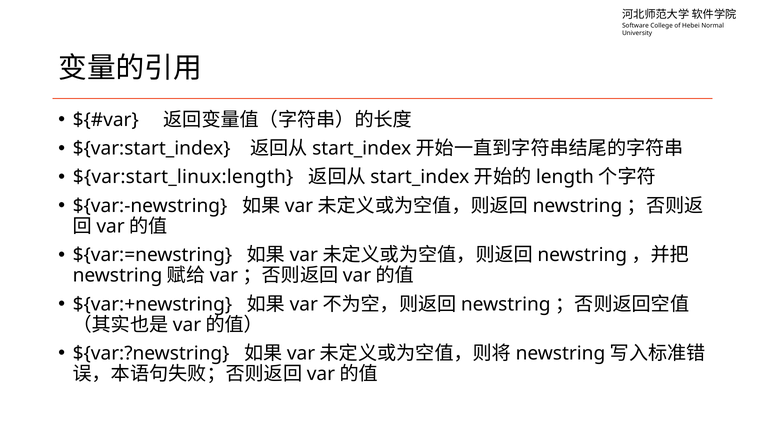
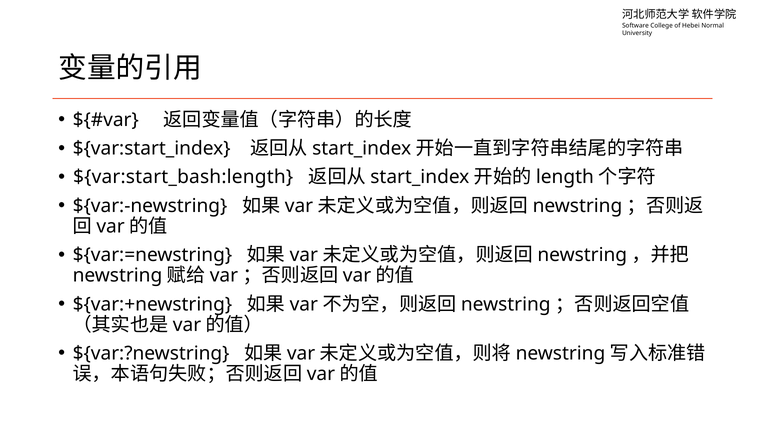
${var:start_linux:length: ${var:start_linux:length -> ${var:start_bash:length (183, 177)
